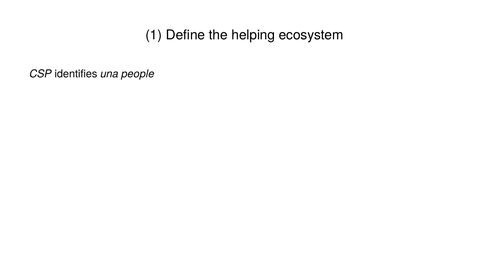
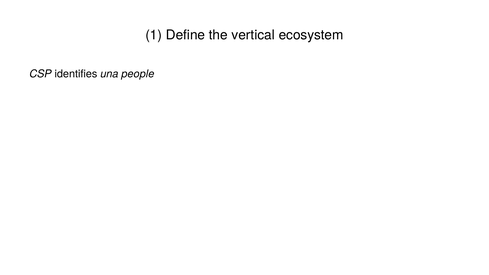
helping: helping -> vertical (253, 35)
